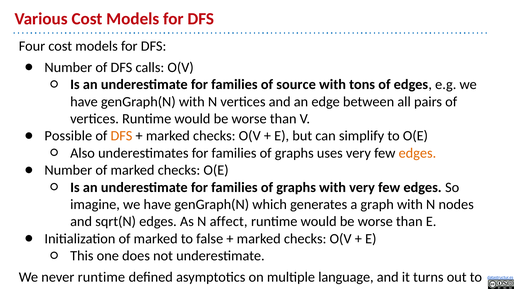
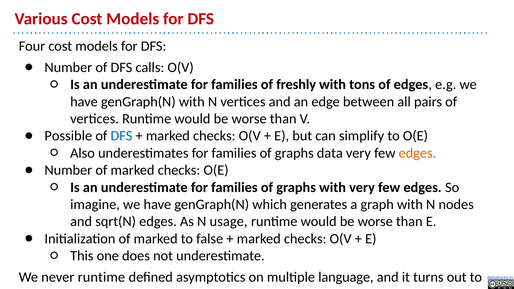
source: source -> freshly (296, 85)
DFS colour: orange -> blue (121, 136)
uses: uses -> data (330, 153)
affect: affect -> usage (229, 222)
